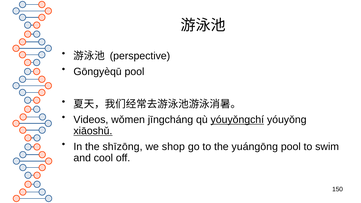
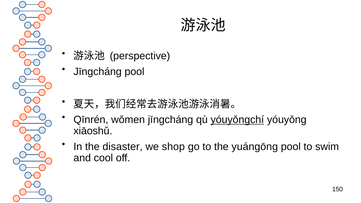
Gōngyèqū: Gōngyèqū -> Jīngcháng (98, 72)
Videos: Videos -> Qīnrén (91, 120)
xiāoshǔ underline: present -> none (93, 131)
shīzōng: shīzōng -> disaster (123, 147)
